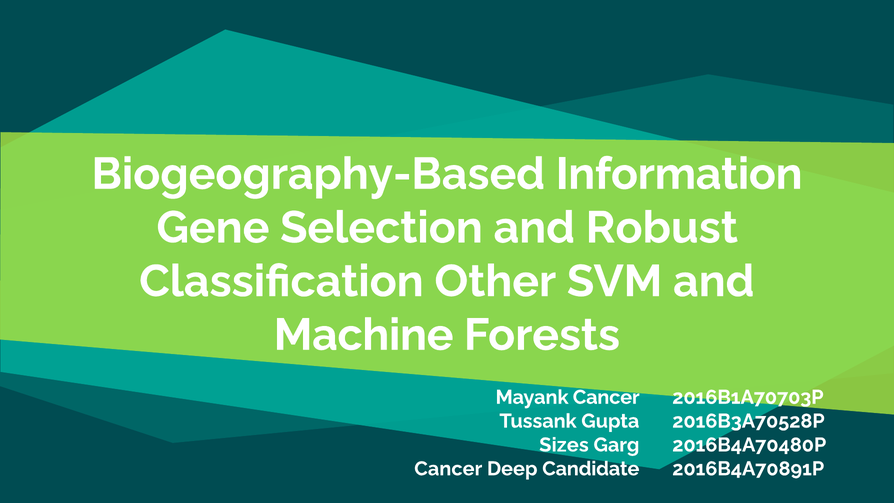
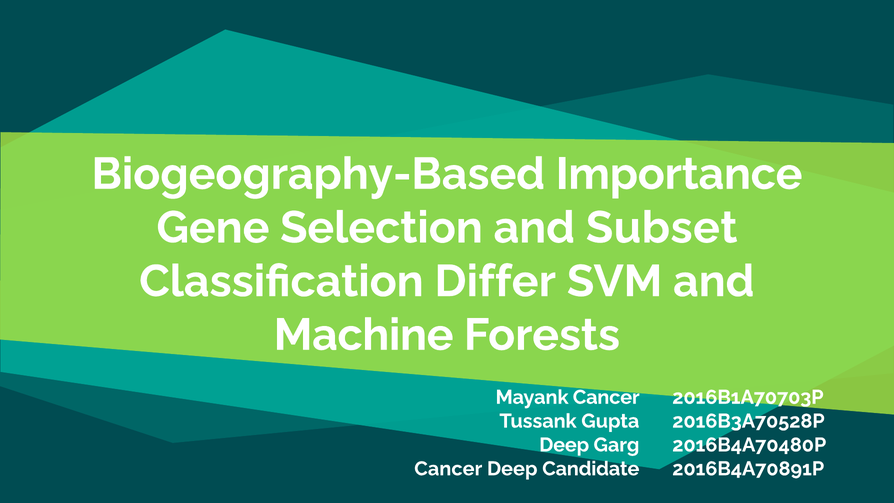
Information: Information -> Importance (679, 174)
Robust: Robust -> Subset (662, 228)
Other: Other -> Differ (495, 281)
Sizes: Sizes -> Deep (564, 445)
